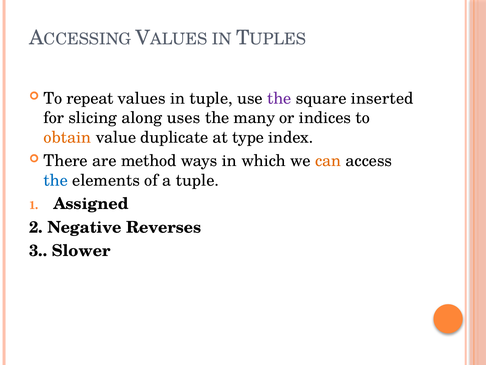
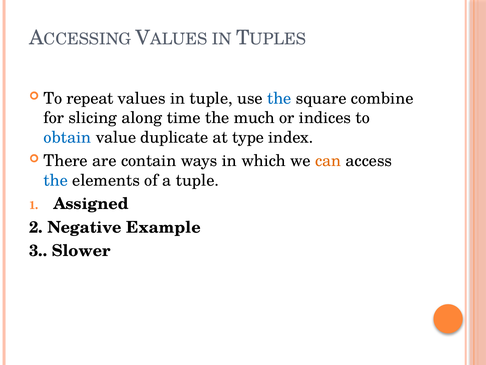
the colour: purple -> blue (279, 98)
inserted: inserted -> combine (382, 98)
uses: uses -> time (184, 118)
many: many -> much (254, 118)
obtain colour: orange -> blue (67, 137)
method: method -> contain (149, 161)
Reverses: Reverses -> Example (164, 227)
